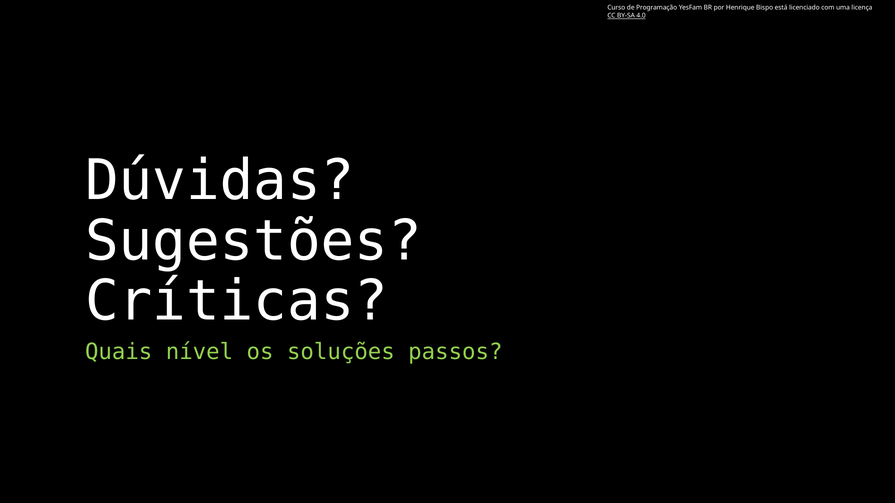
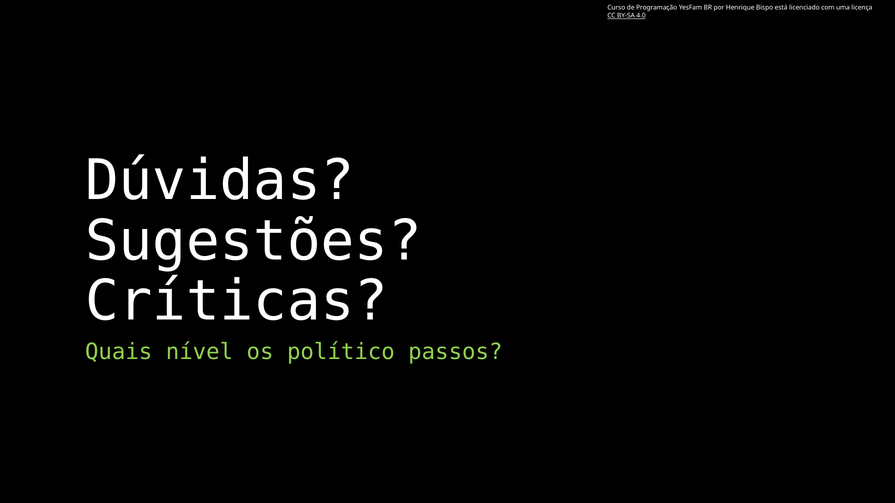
soluções: soluções -> político (341, 352)
